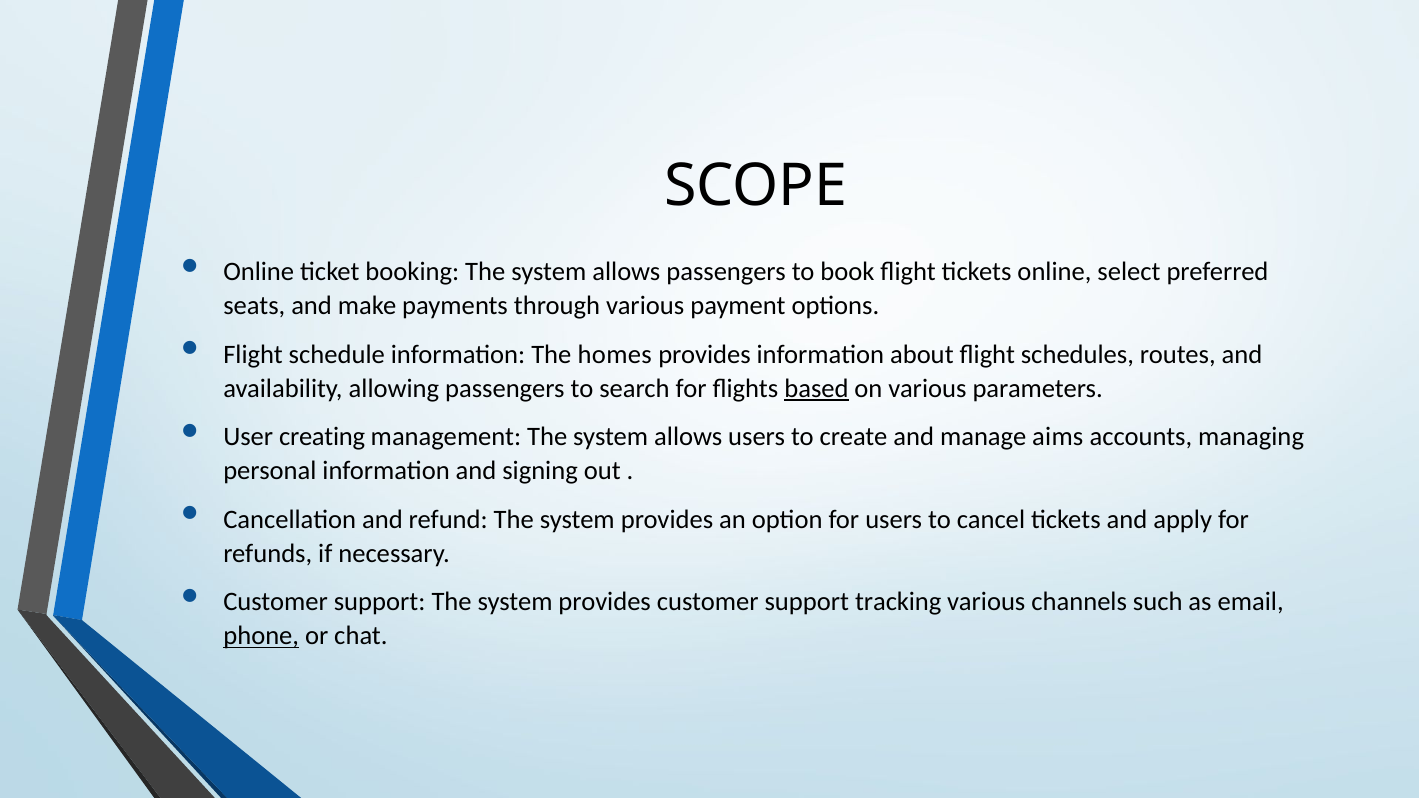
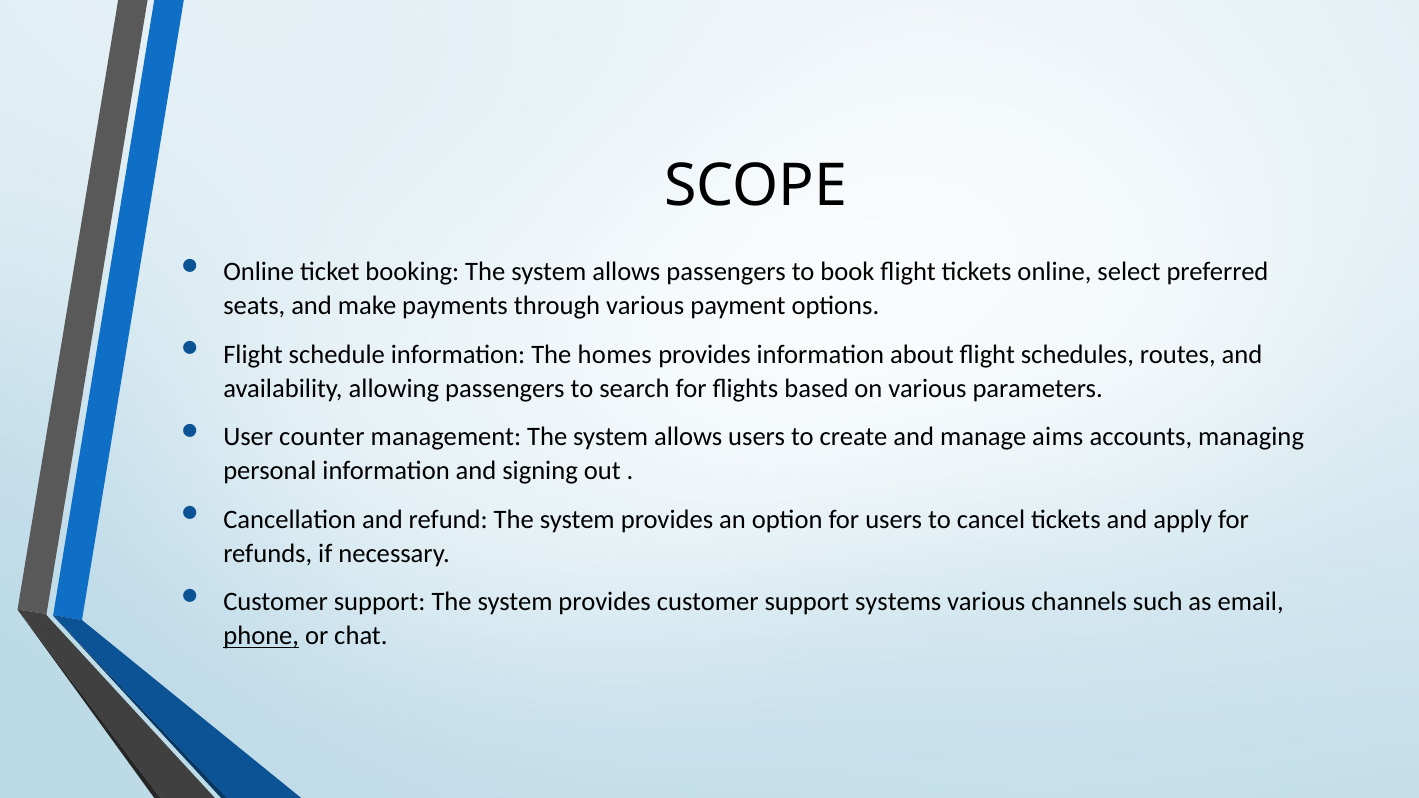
based underline: present -> none (816, 389)
creating: creating -> counter (322, 437)
tracking: tracking -> systems (898, 602)
